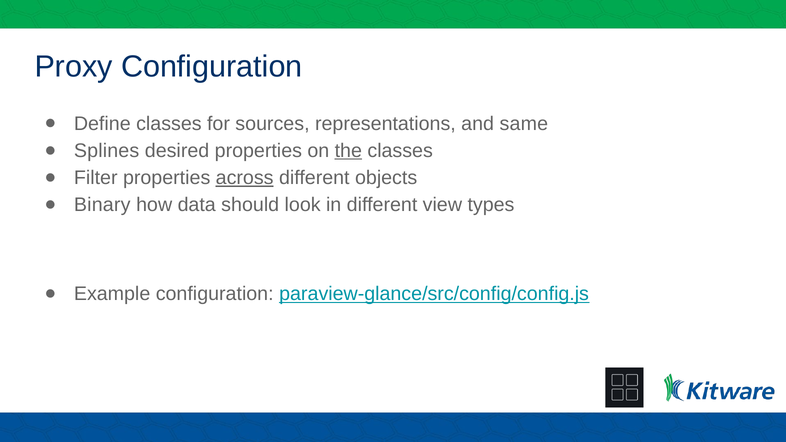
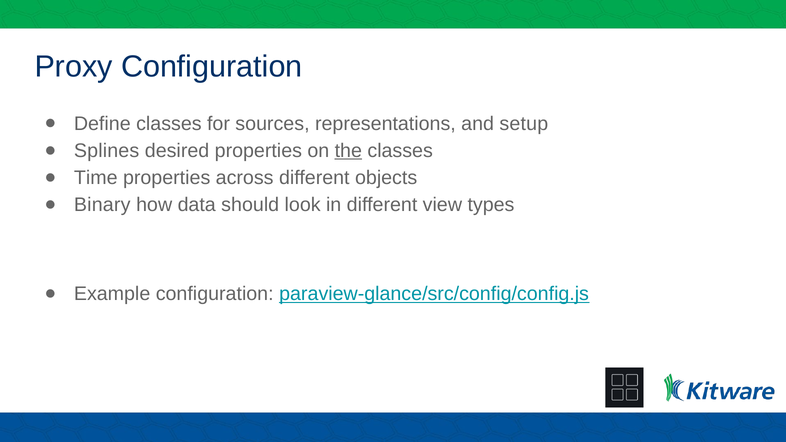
same: same -> setup (524, 124)
Filter: Filter -> Time (96, 178)
across underline: present -> none (245, 178)
